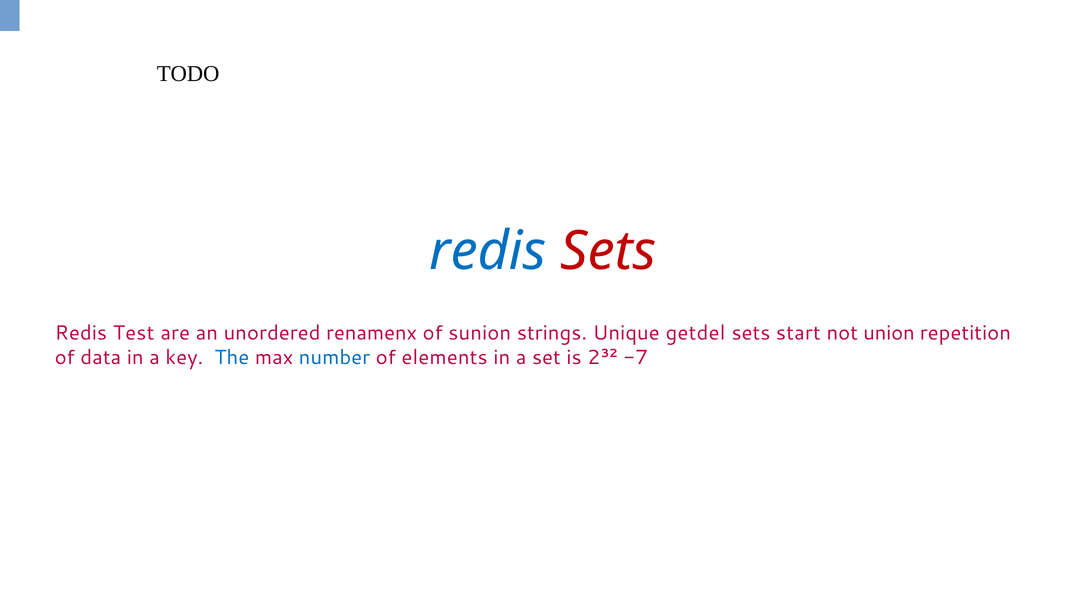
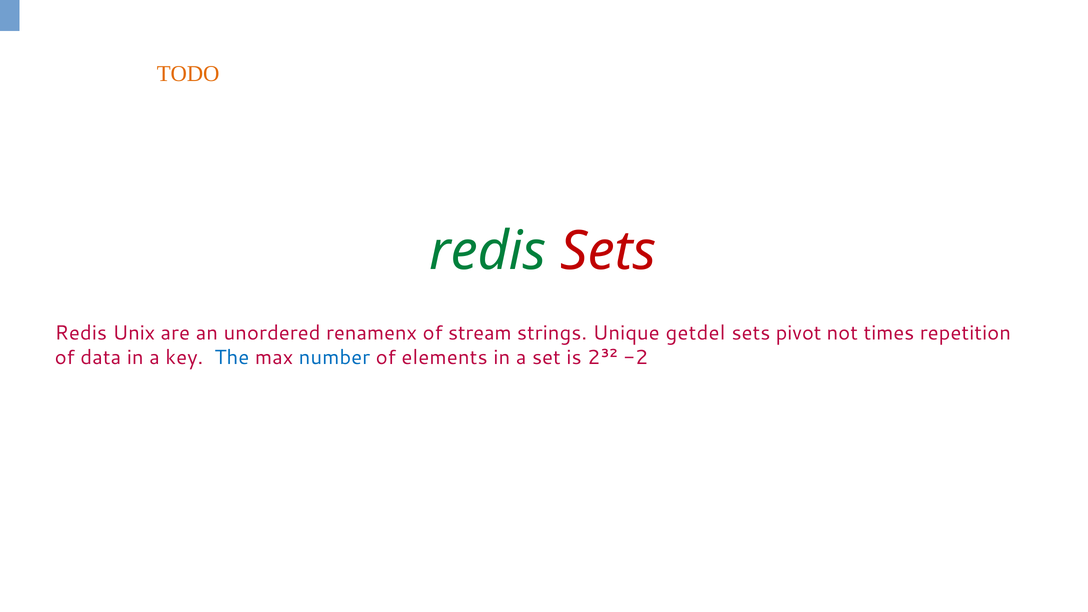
TODO colour: black -> orange (188, 74)
redis colour: blue -> green (488, 251)
Test: Test -> Unix (134, 333)
sunion: sunion -> stream (480, 333)
start: start -> pivot (799, 333)
union: union -> times (889, 333)
-7: -7 -> -2 (636, 357)
